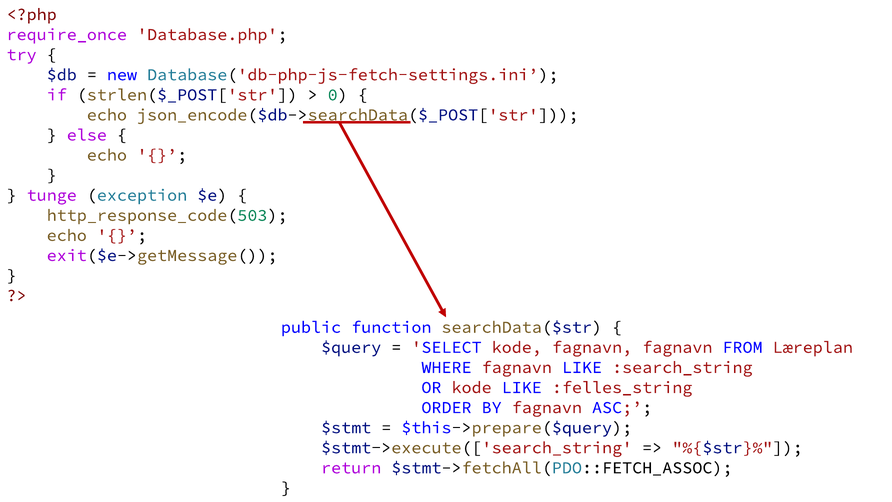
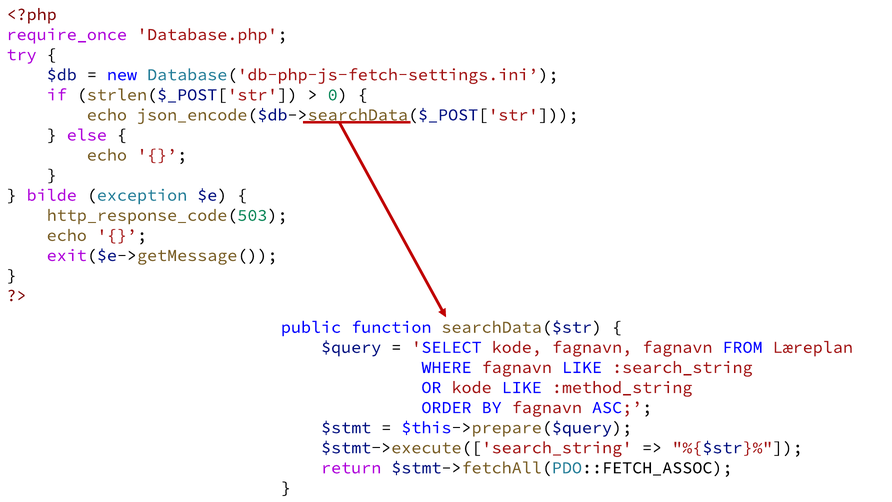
tunge: tunge -> bilde (52, 195)
:felles_string: :felles_string -> :method_string (622, 387)
